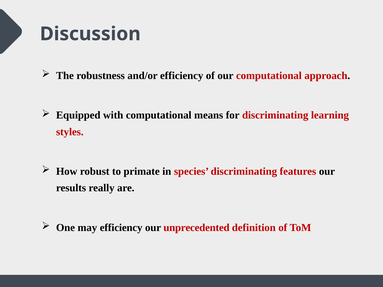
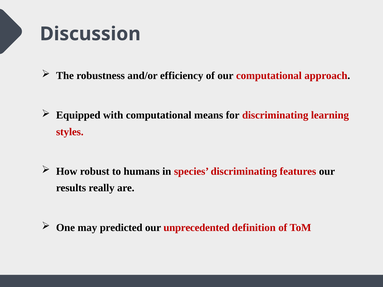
to primate: primate -> humans (142, 172)
may efficiency: efficiency -> predicted (121, 228)
